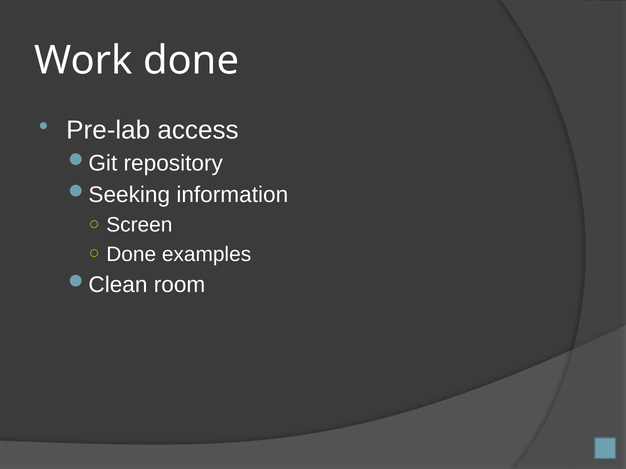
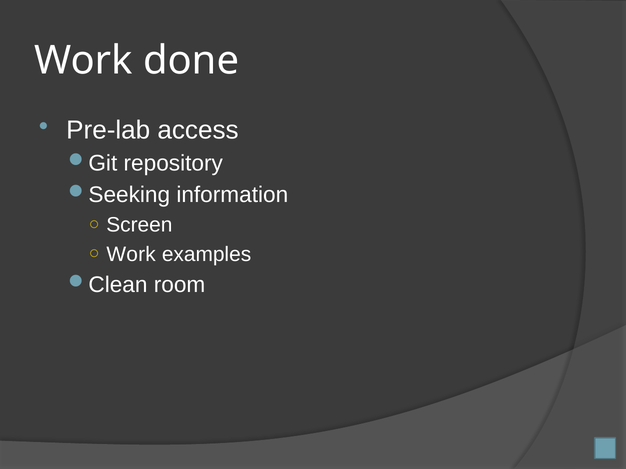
Done: Done -> Work (131, 255)
